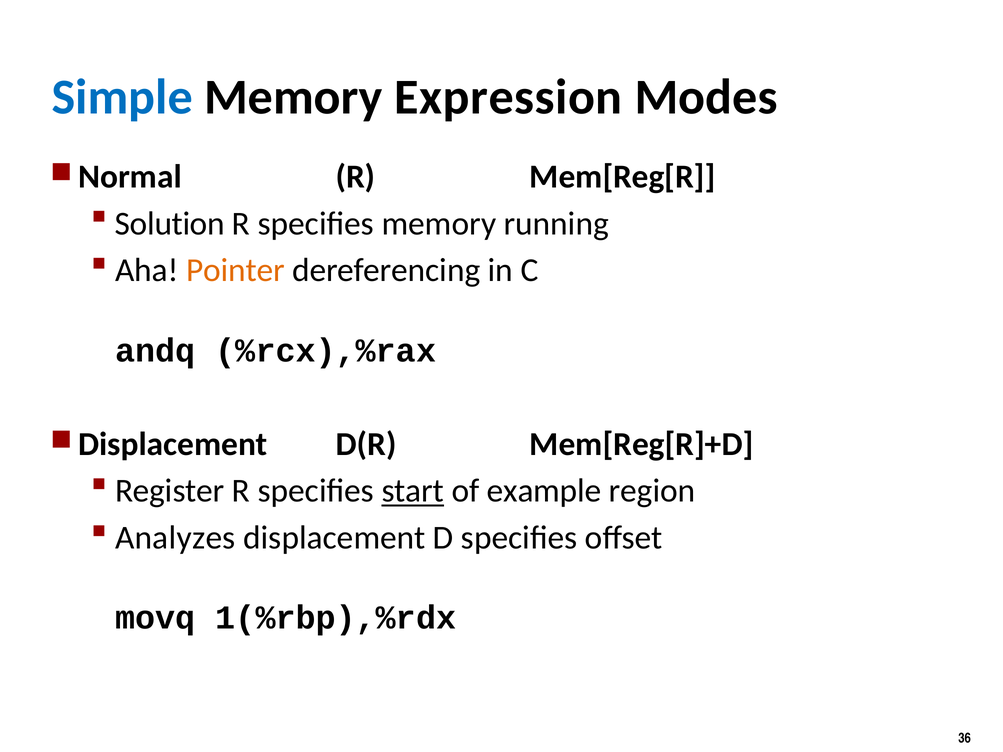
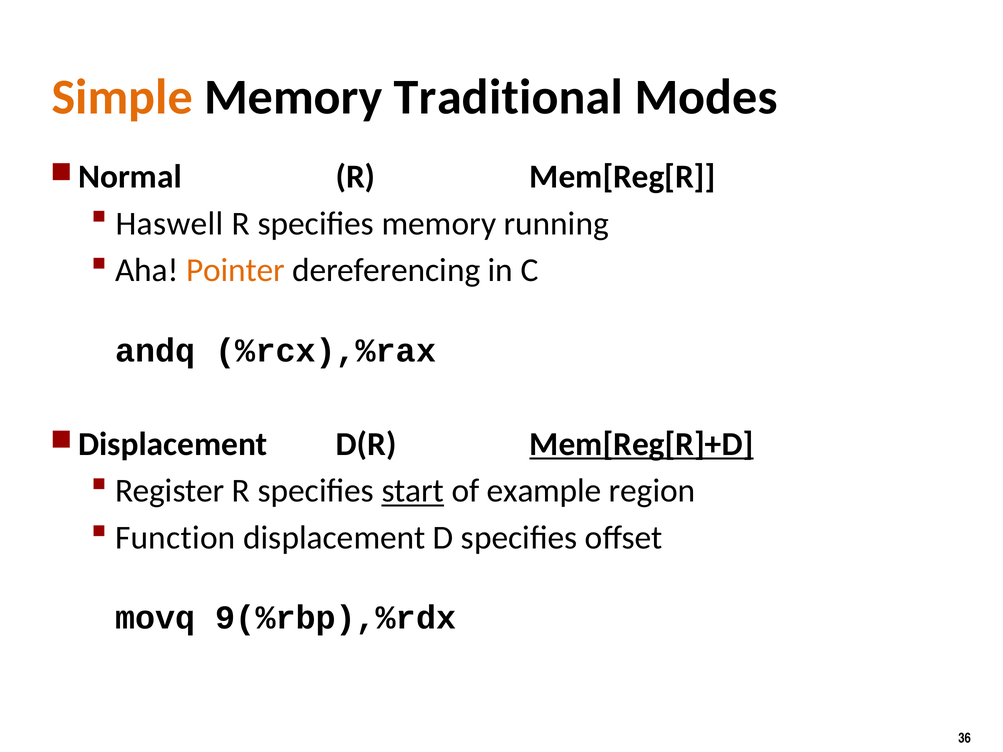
Simple colour: blue -> orange (122, 97)
Expression: Expression -> Traditional (509, 97)
Solution: Solution -> Haswell (170, 224)
Mem[Reg[R]+D underline: none -> present (641, 444)
Analyzes: Analyzes -> Function (175, 538)
1(%rbp),%rdx: 1(%rbp),%rdx -> 9(%rbp),%rdx (336, 618)
